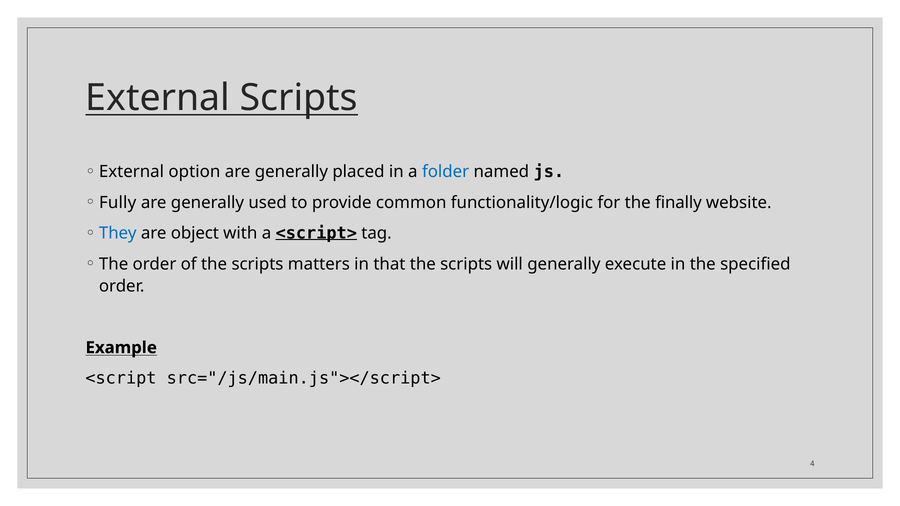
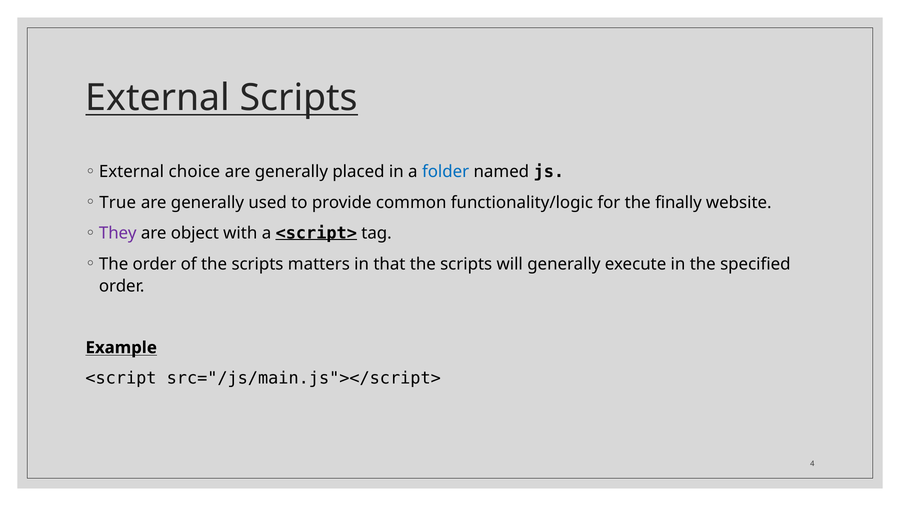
option: option -> choice (194, 172)
Fully: Fully -> True (118, 203)
They colour: blue -> purple (118, 233)
